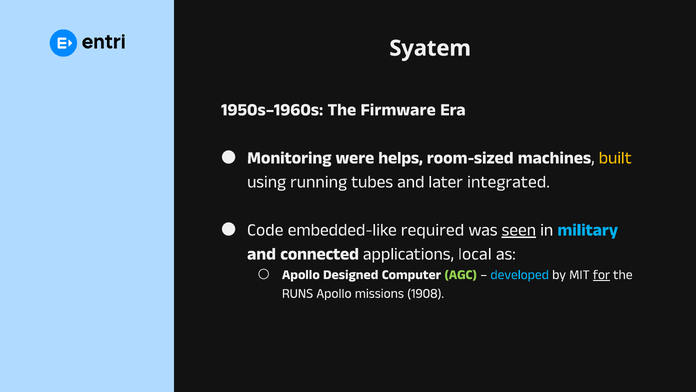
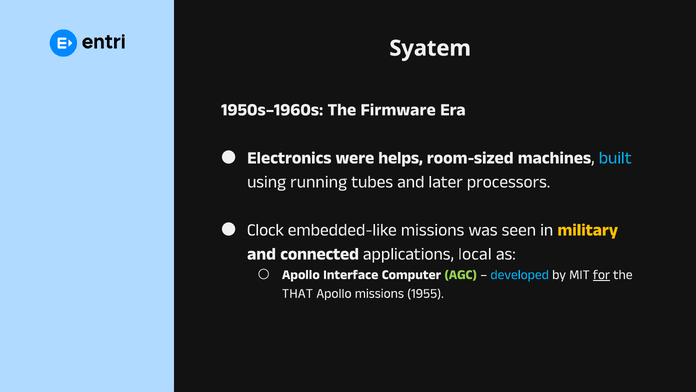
Monitoring: Monitoring -> Electronics (289, 157)
built colour: yellow -> light blue (615, 157)
integrated: integrated -> processors (508, 181)
Code: Code -> Clock (265, 229)
embedded-like required: required -> missions (433, 229)
seen underline: present -> none (519, 229)
military colour: light blue -> yellow (588, 229)
Designed: Designed -> Interface (351, 274)
RUNS: RUNS -> THAT (297, 293)
1908: 1908 -> 1955 (425, 293)
